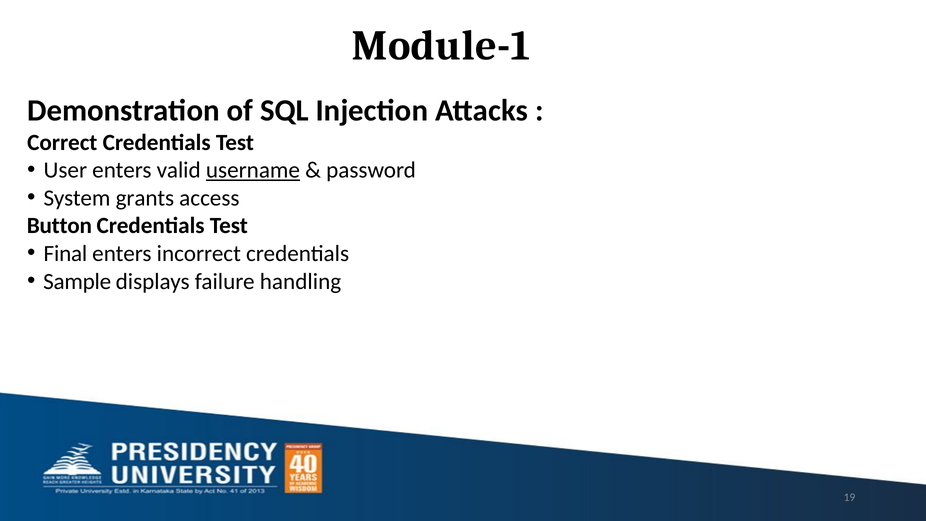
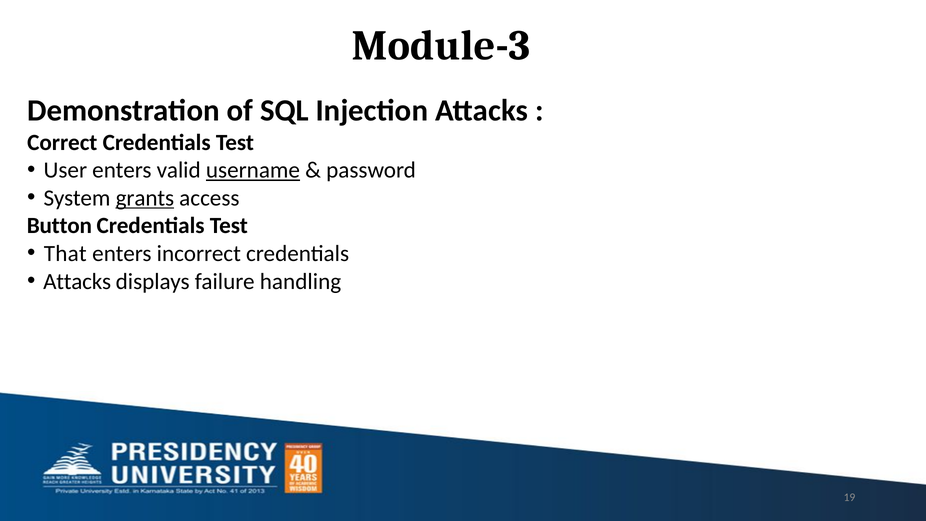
Module-1: Module-1 -> Module-3 (441, 46)
grants underline: none -> present (145, 198)
Final: Final -> That (65, 254)
Sample: Sample -> Attacks (77, 281)
